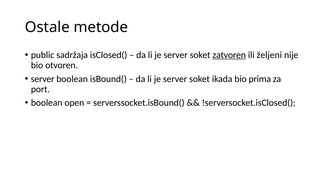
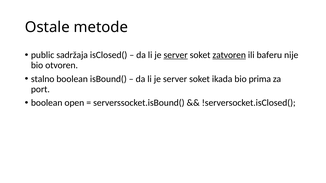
server underline: none -> present (176, 55)
željeni: željeni -> baferu (269, 55)
server: server -> stalno (43, 79)
